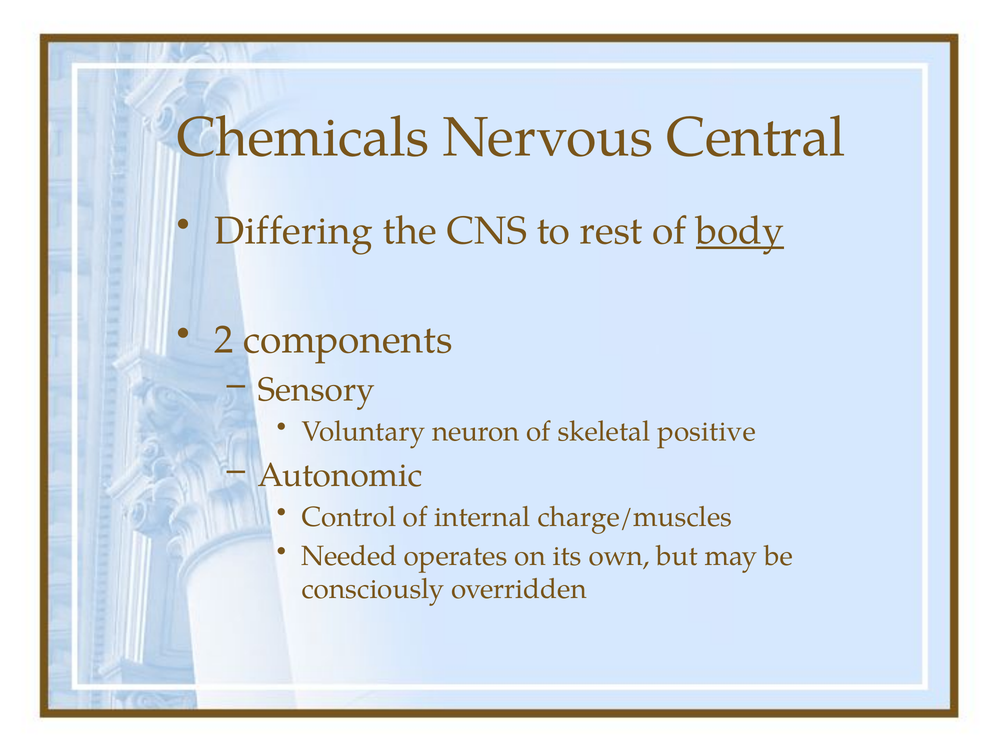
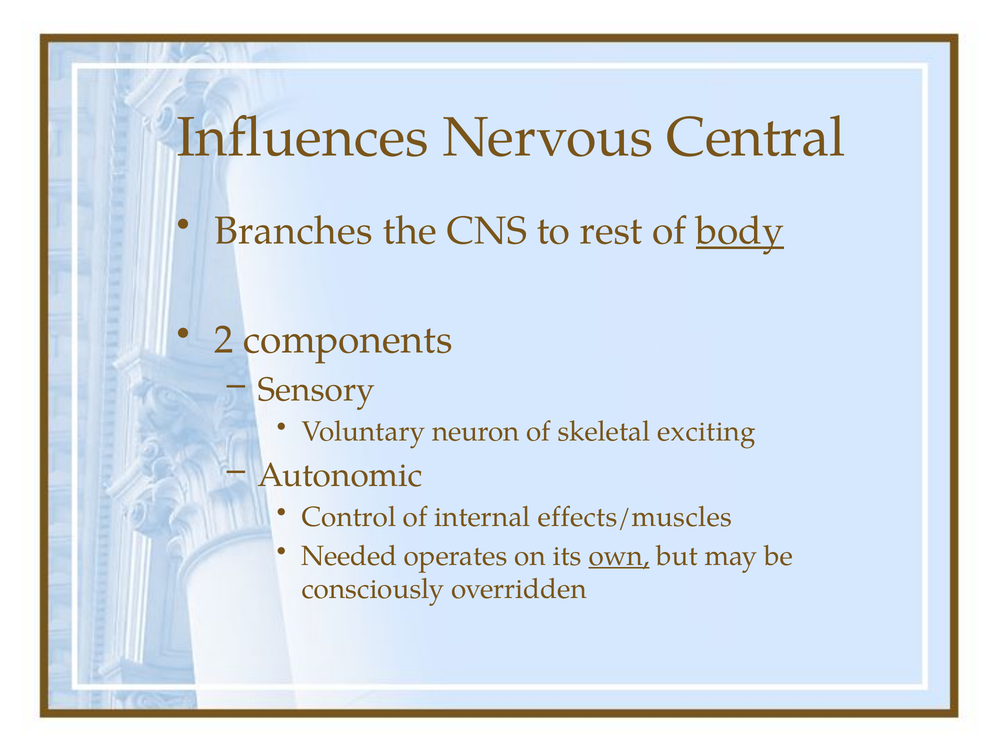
Chemicals: Chemicals -> Influences (303, 137)
Differing: Differing -> Branches (293, 231)
positive: positive -> exciting (707, 431)
charge/muscles: charge/muscles -> effects/muscles (635, 517)
own underline: none -> present (619, 556)
